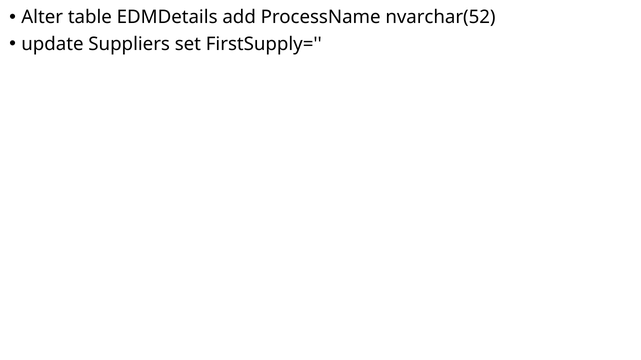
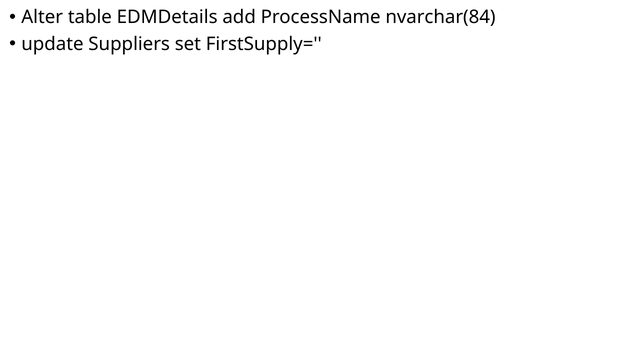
nvarchar(52: nvarchar(52 -> nvarchar(84 (440, 17)
